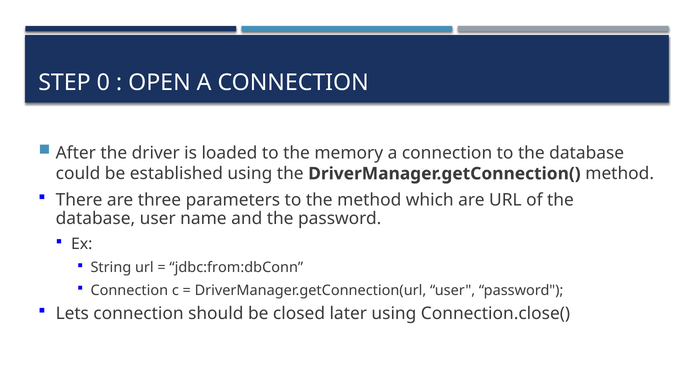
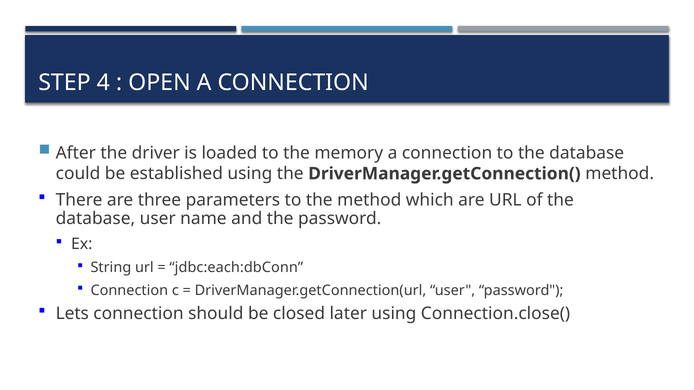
0: 0 -> 4 (103, 83)
jdbc:from:dbConn: jdbc:from:dbConn -> jdbc:each:dbConn (236, 268)
